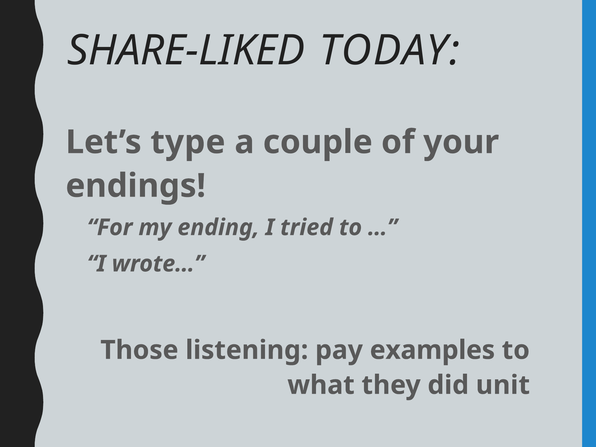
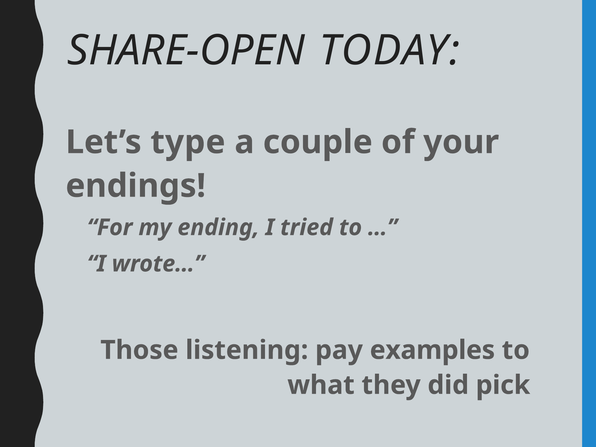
SHARE-LIKED: SHARE-LIKED -> SHARE-OPEN (186, 50)
unit: unit -> pick (503, 385)
